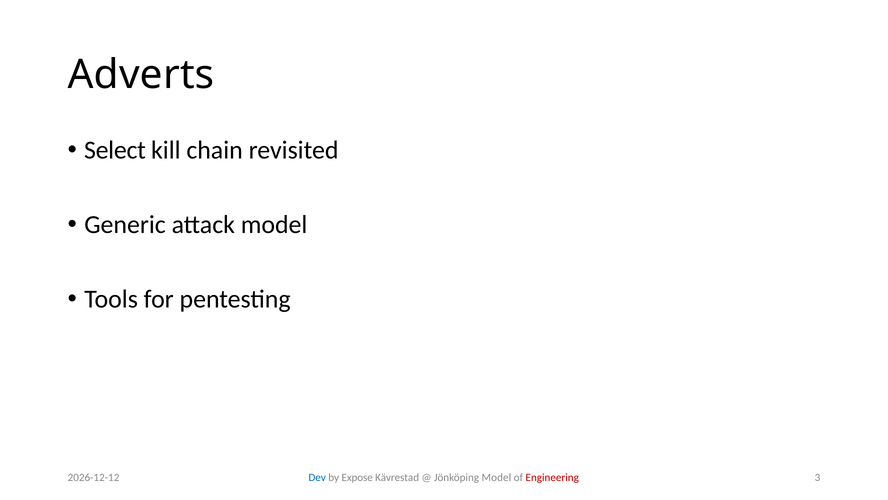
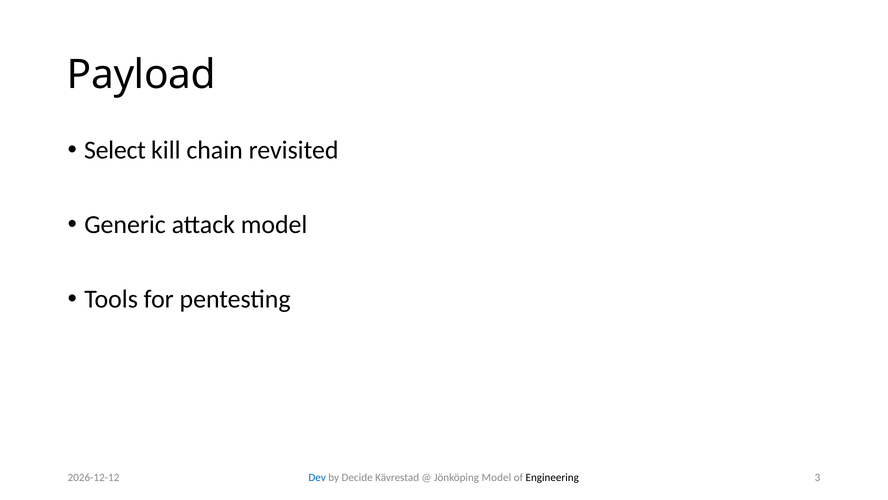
Adverts: Adverts -> Payload (141, 75)
Expose: Expose -> Decide (357, 477)
Engineering colour: red -> black (552, 477)
